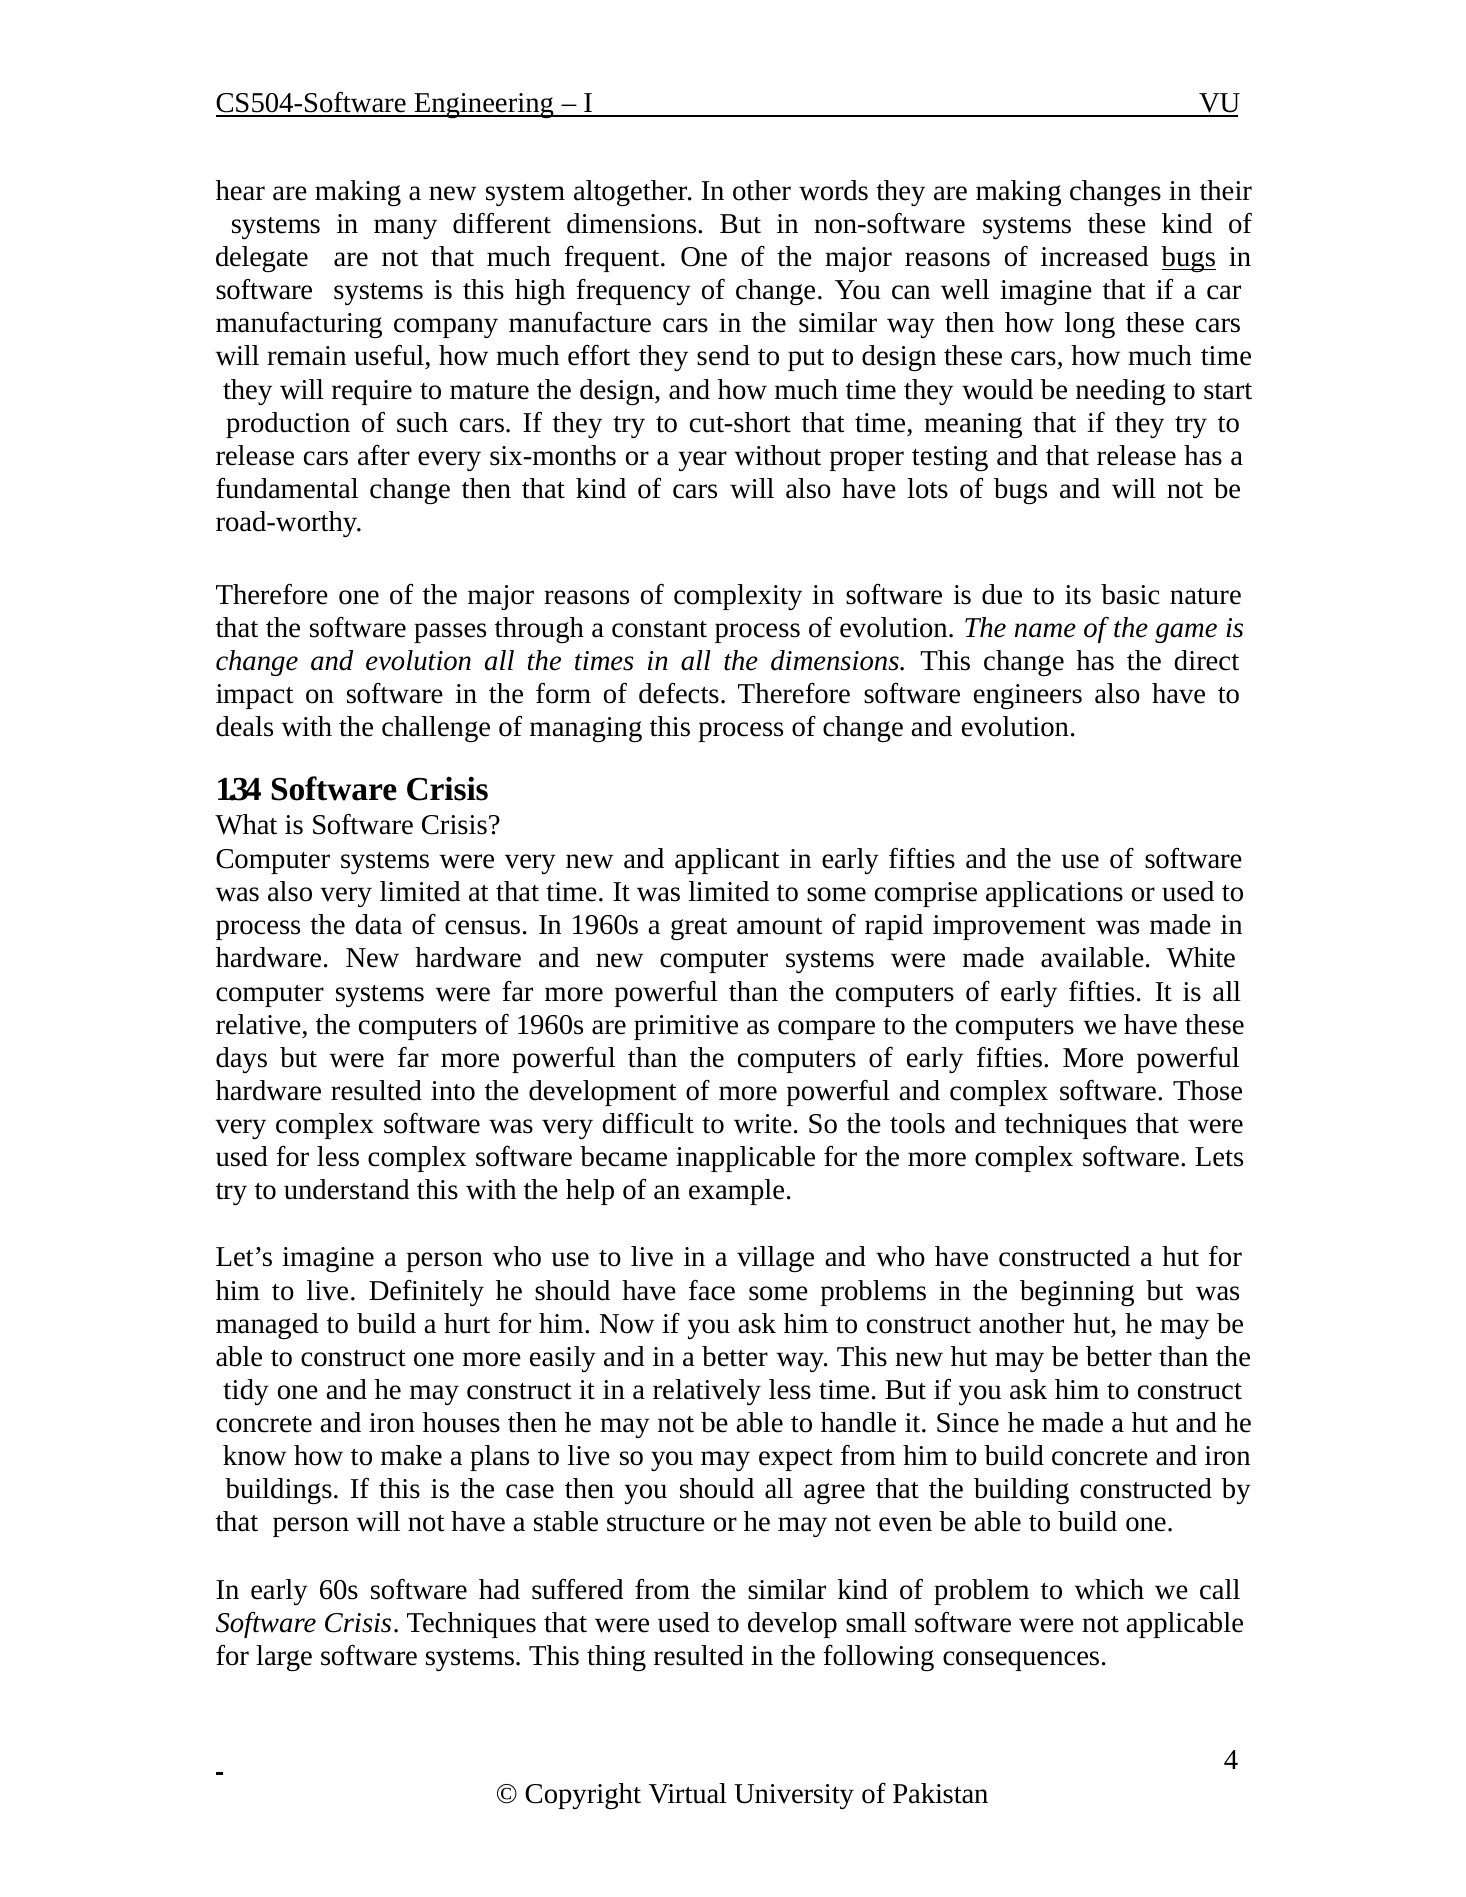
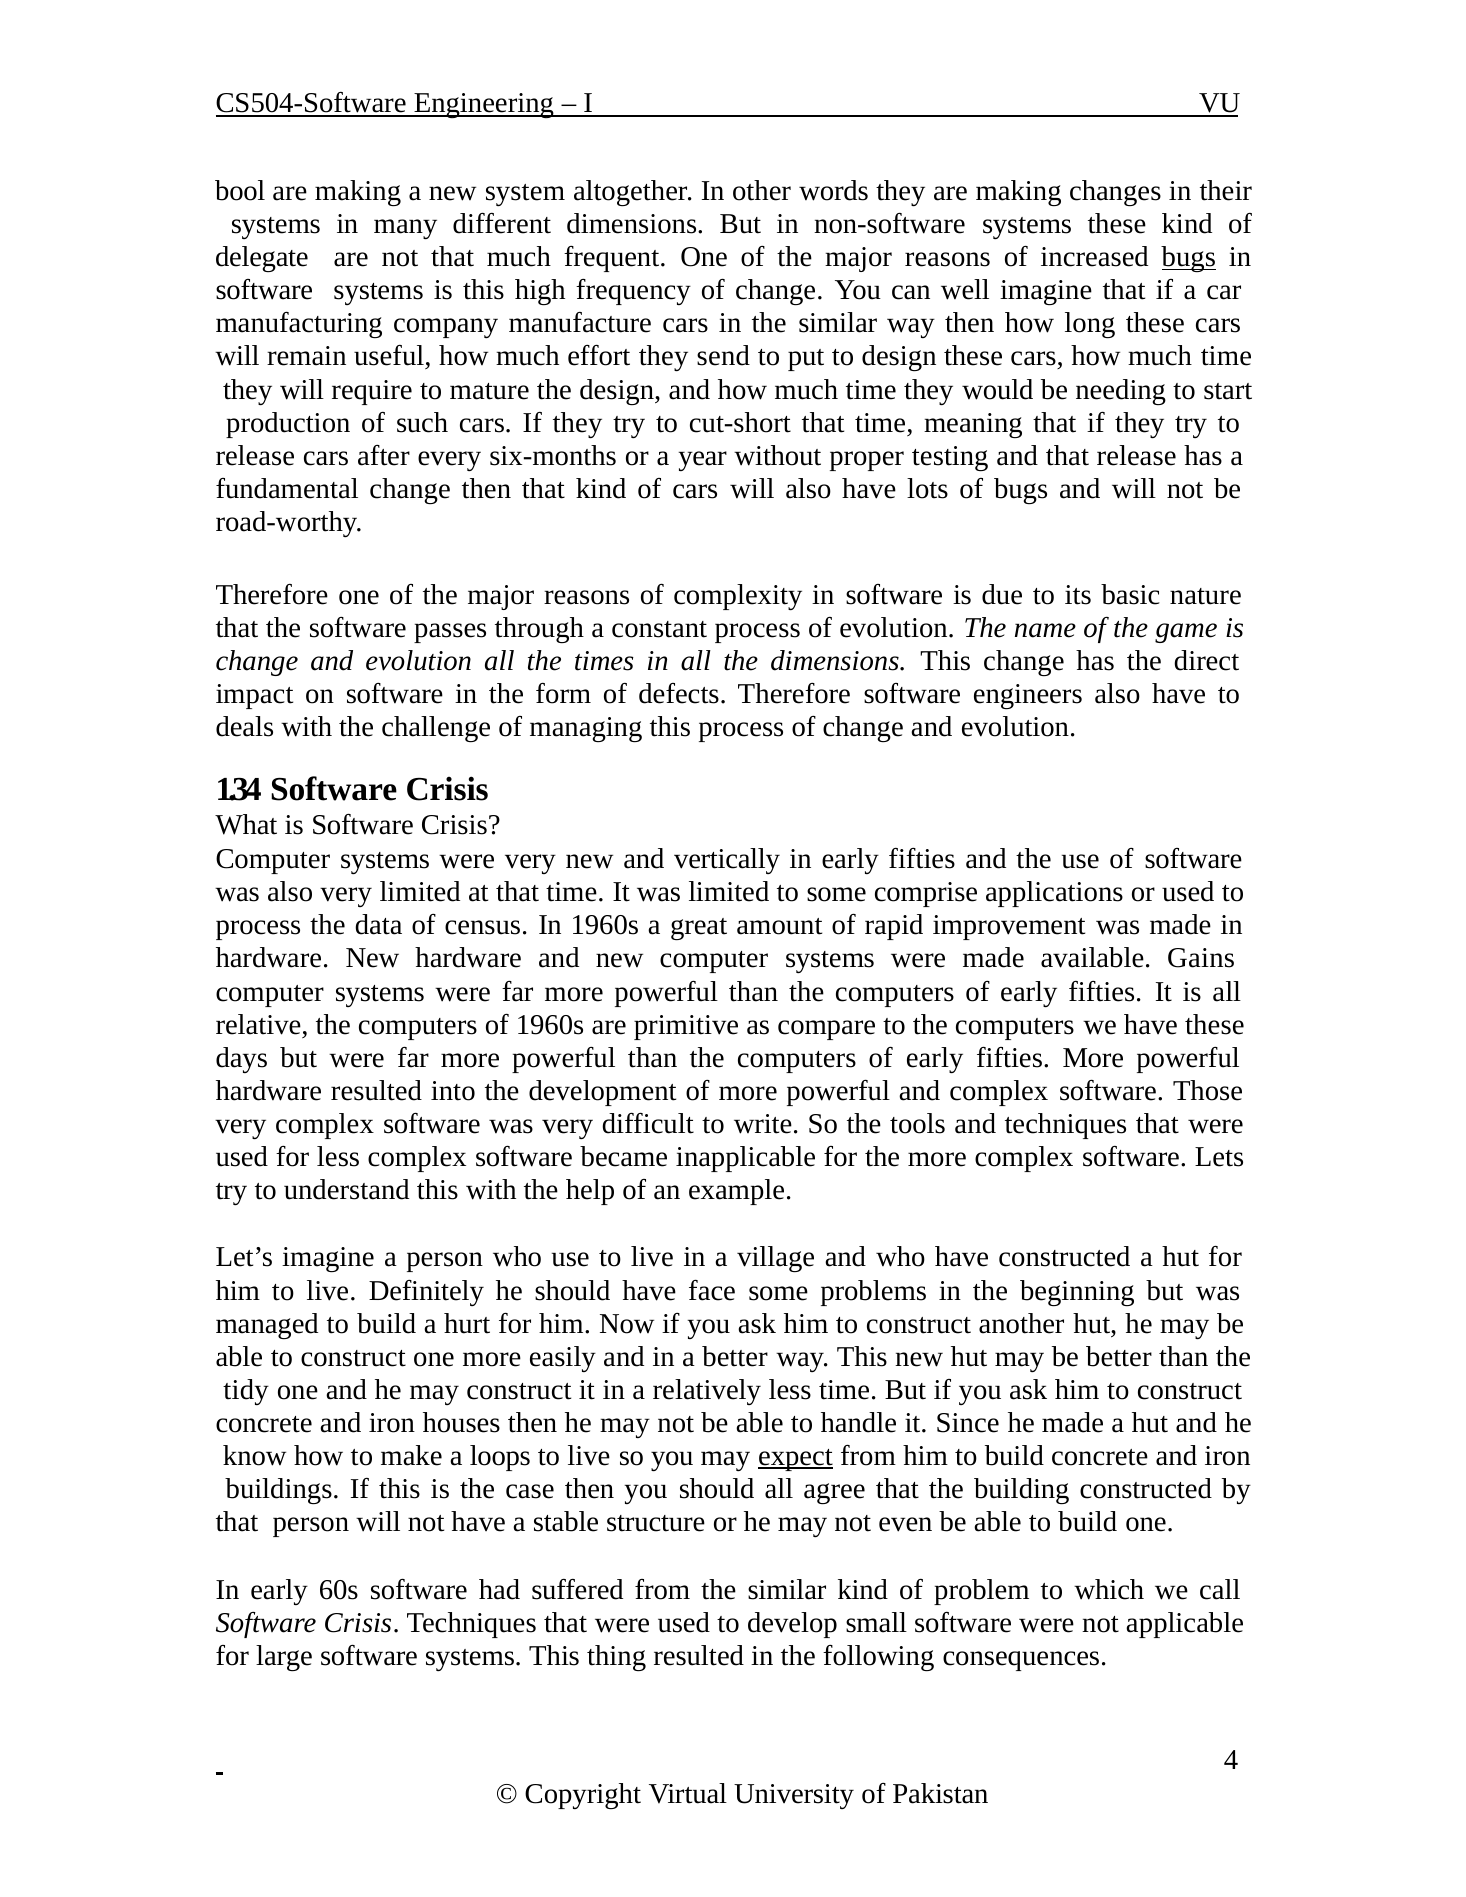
hear: hear -> bool (240, 191)
applicant: applicant -> vertically (727, 859)
White: White -> Gains (1201, 959)
plans: plans -> loops (500, 1456)
expect underline: none -> present (795, 1456)
